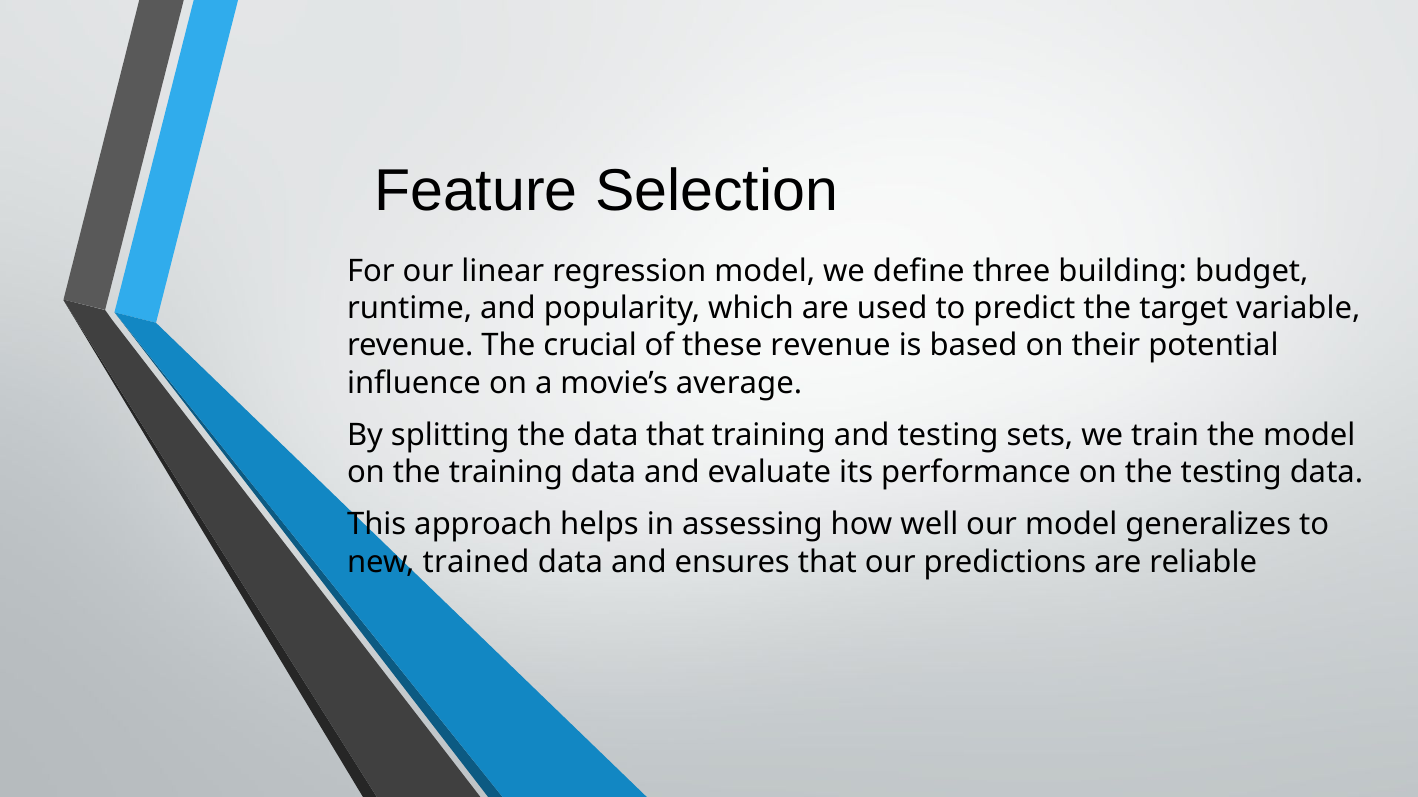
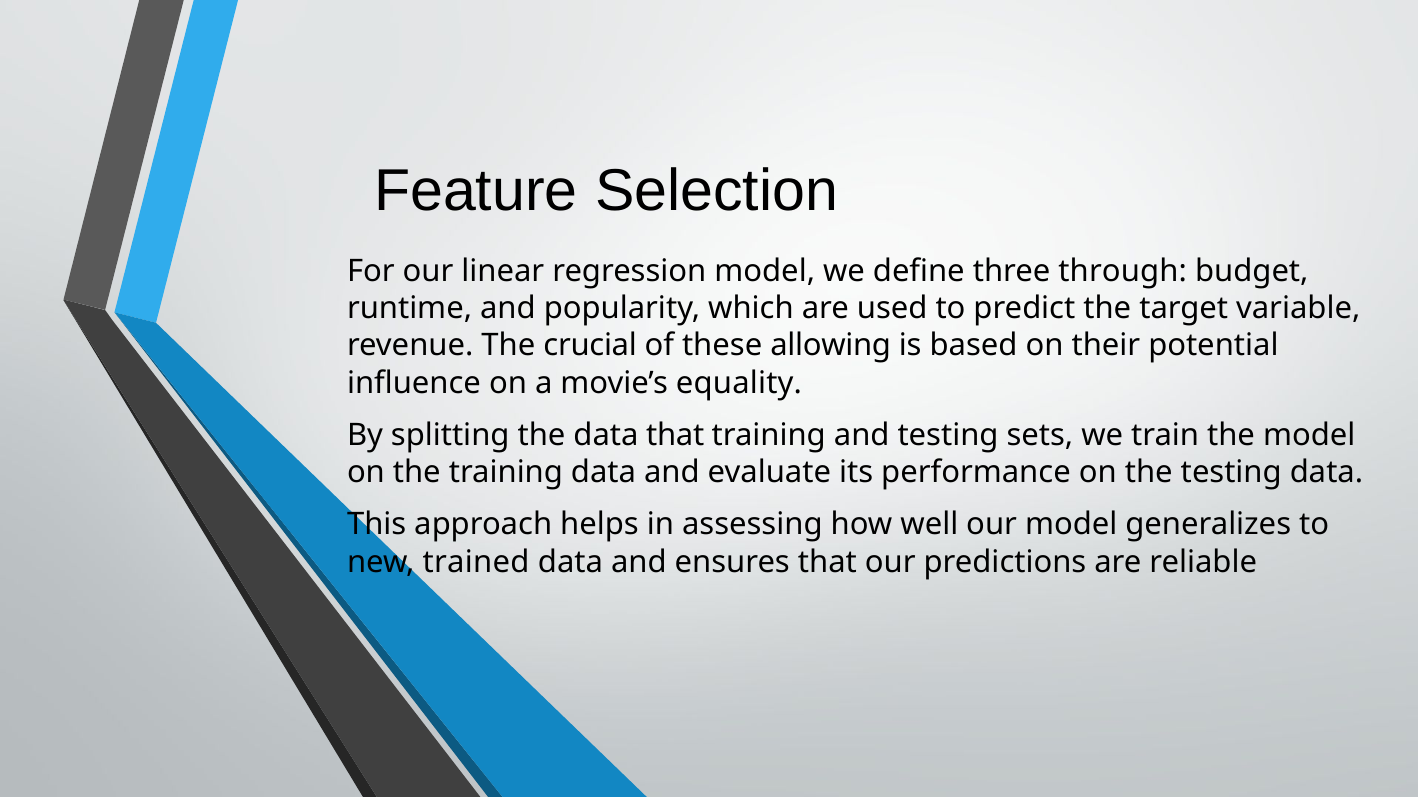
building: building -> through (1123, 272)
these revenue: revenue -> allowing (831, 346)
average: average -> equality (739, 383)
